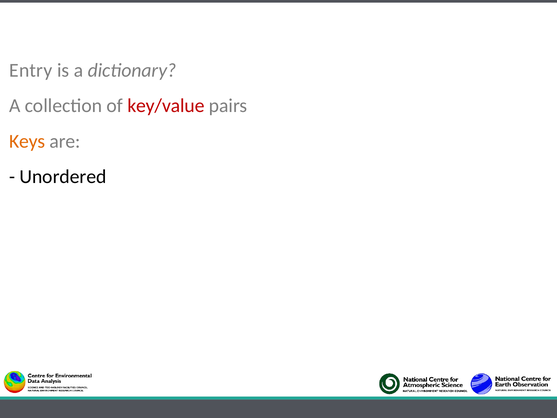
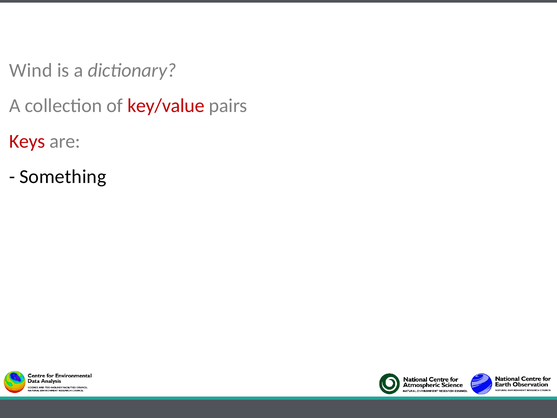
Entry: Entry -> Wind (31, 70)
Keys colour: orange -> red (27, 141)
Unordered: Unordered -> Something (63, 176)
